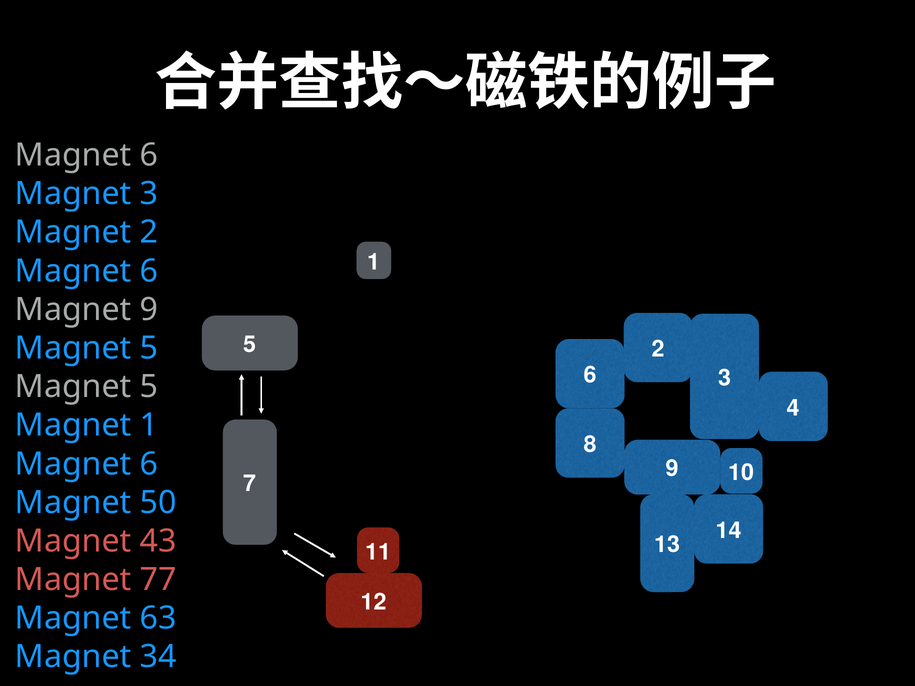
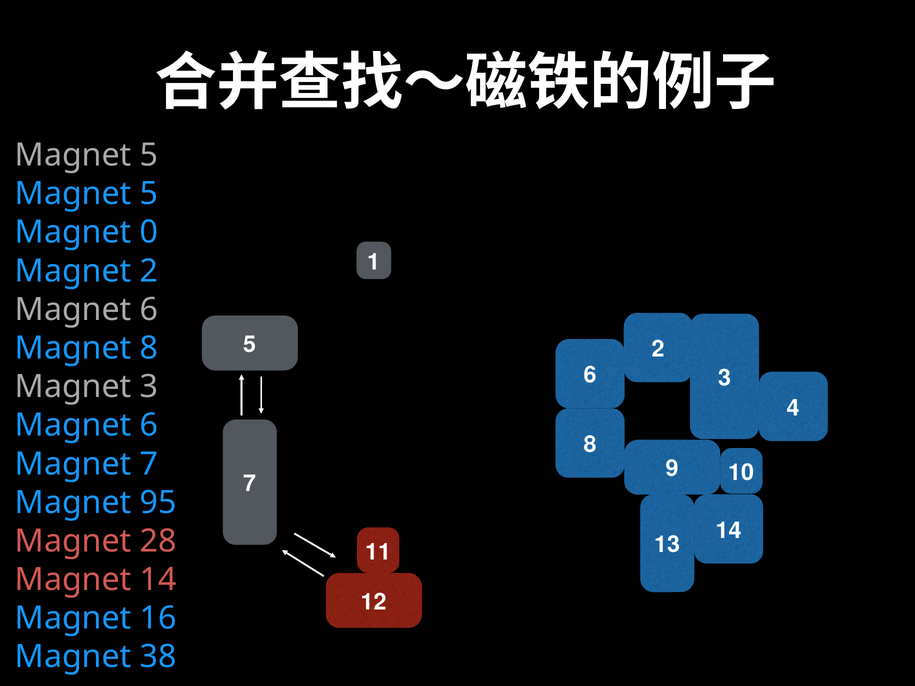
6: 6 -> 5 (149, 155)
3: 3 -> 5 (149, 194)
Magnet 2: 2 -> 0 (149, 232)
6: 6 -> 2 (149, 271)
9: 9 -> 6 (149, 310)
5: 5 -> 8 (149, 348)
5: 5 -> 3 (149, 387)
1: 1 -> 6 (149, 425)
6: 6 -> 7 (149, 464)
50: 50 -> 95 (158, 503)
43: 43 -> 28 (158, 541)
Magnet 77: 77 -> 14 (158, 580)
63: 63 -> 16 (158, 618)
34: 34 -> 38 (158, 657)
